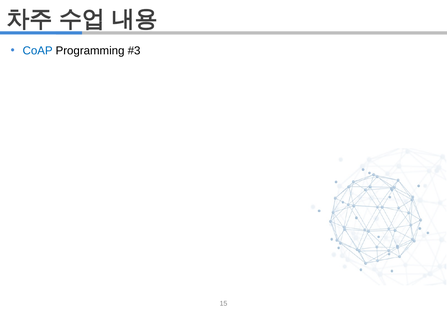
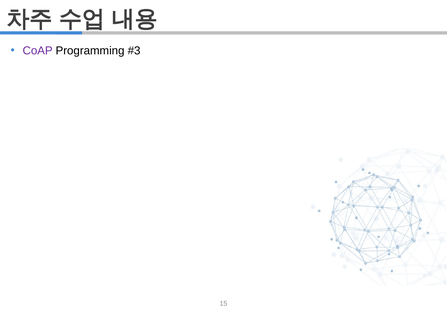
CoAP colour: blue -> purple (38, 51)
